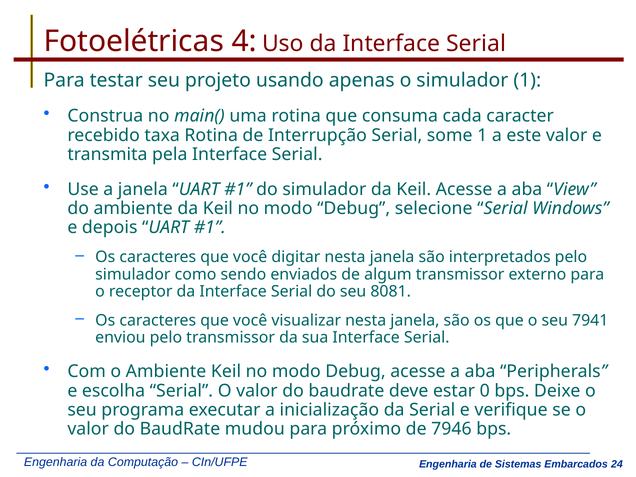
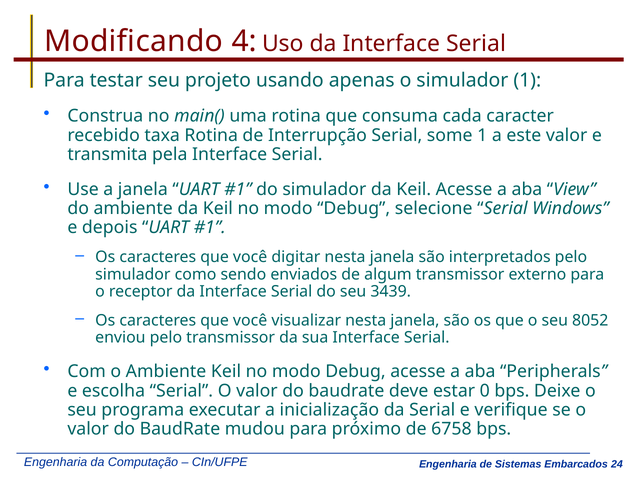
Fotoelétricas: Fotoelétricas -> Modificando (134, 41)
8081: 8081 -> 3439 (391, 292)
7941: 7941 -> 8052 (590, 320)
7946: 7946 -> 6758 (451, 429)
